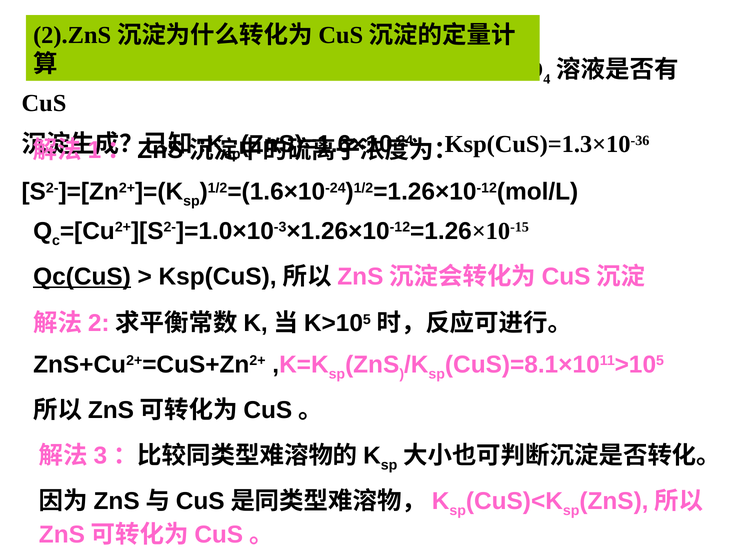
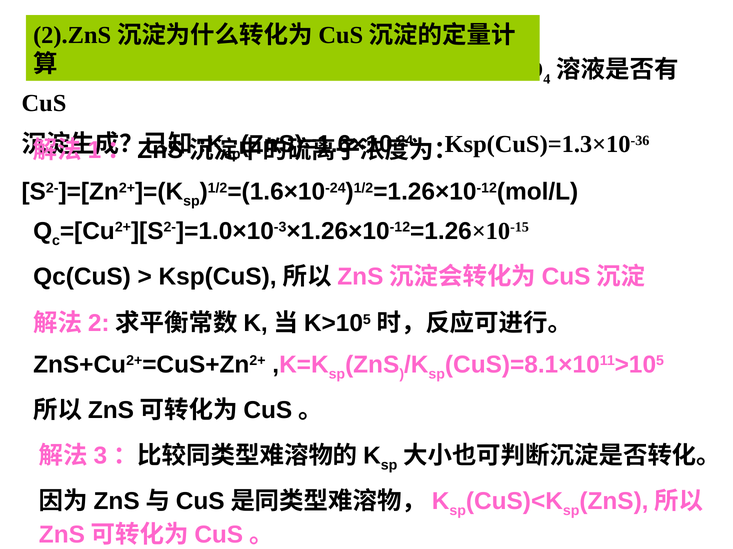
Qc(CuS underline: present -> none (82, 277)
